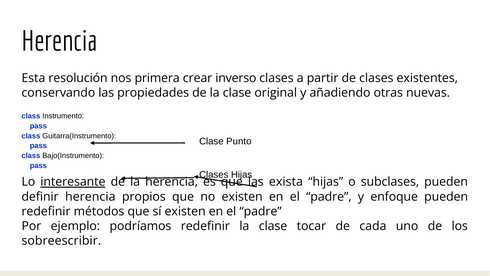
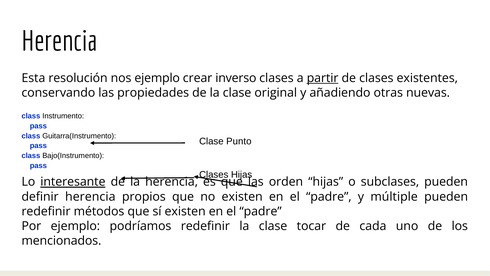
nos primera: primera -> ejemplo (157, 78)
partir underline: none -> present (323, 78)
exista: exista -> orden (286, 182)
enfoque: enfoque -> múltiple (394, 196)
sobreescribir: sobreescribir -> mencionados (61, 240)
